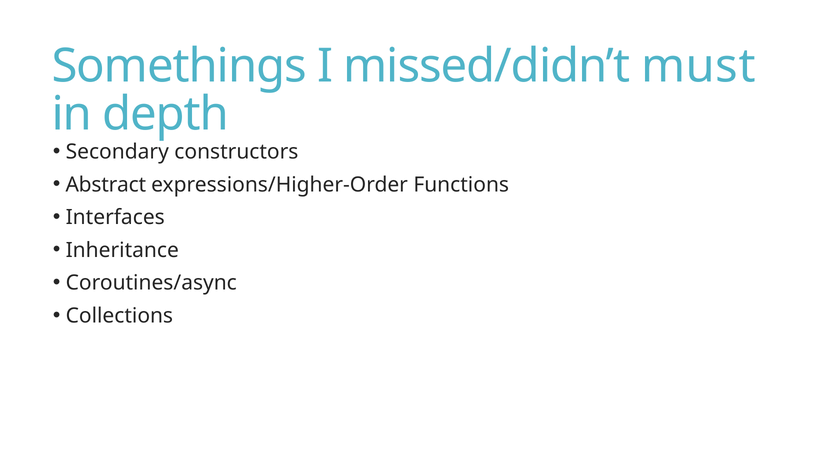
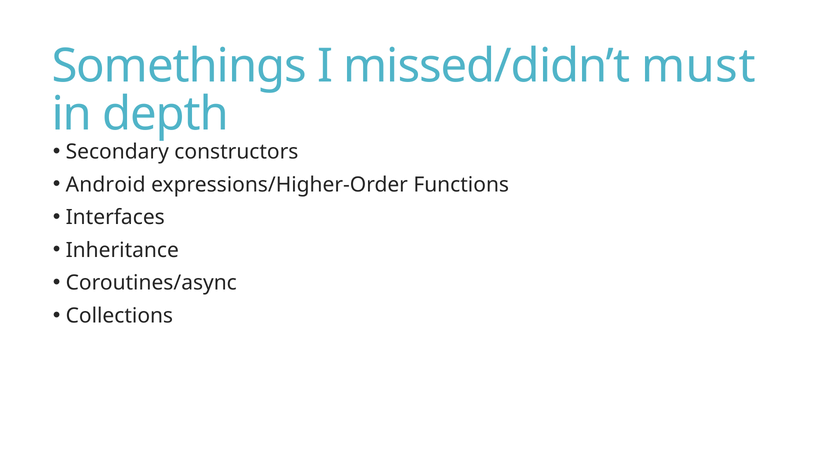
Abstract: Abstract -> Android (106, 185)
